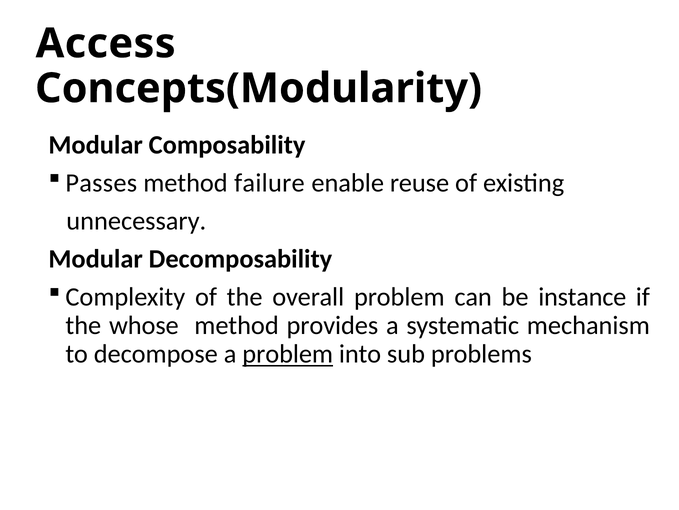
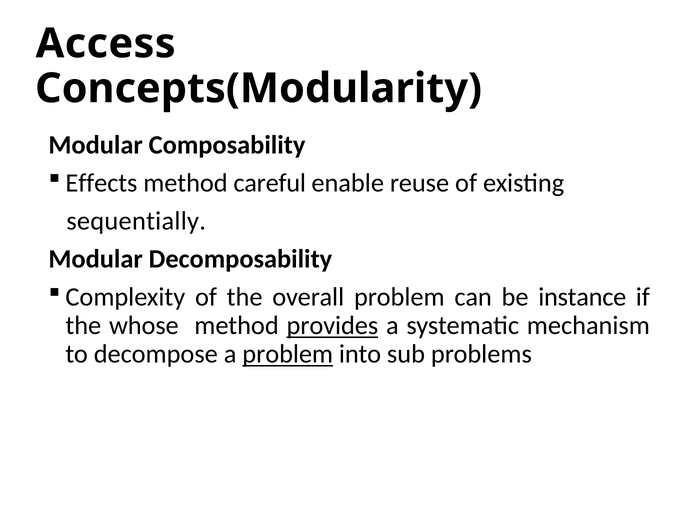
Passes: Passes -> Effects (101, 183)
failure: failure -> careful (270, 183)
unnecessary: unnecessary -> sequentially (136, 221)
provides underline: none -> present (332, 325)
